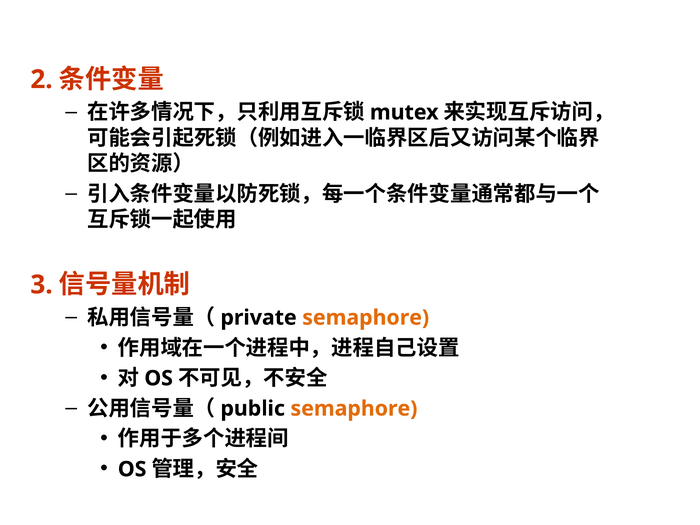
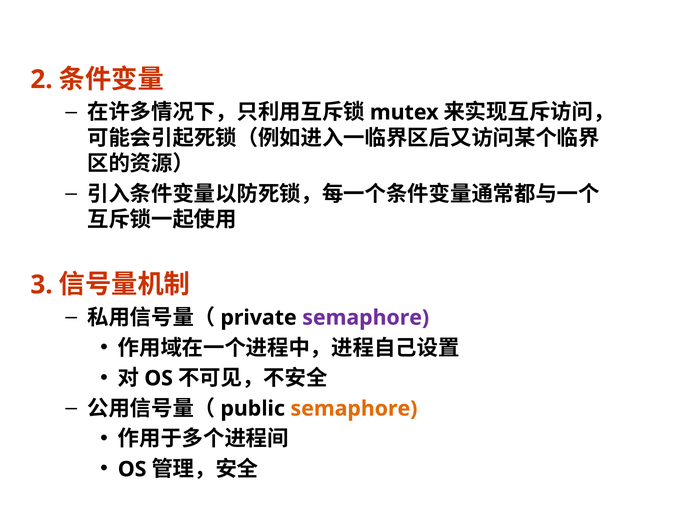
semaphore colour: orange -> purple (366, 318)
